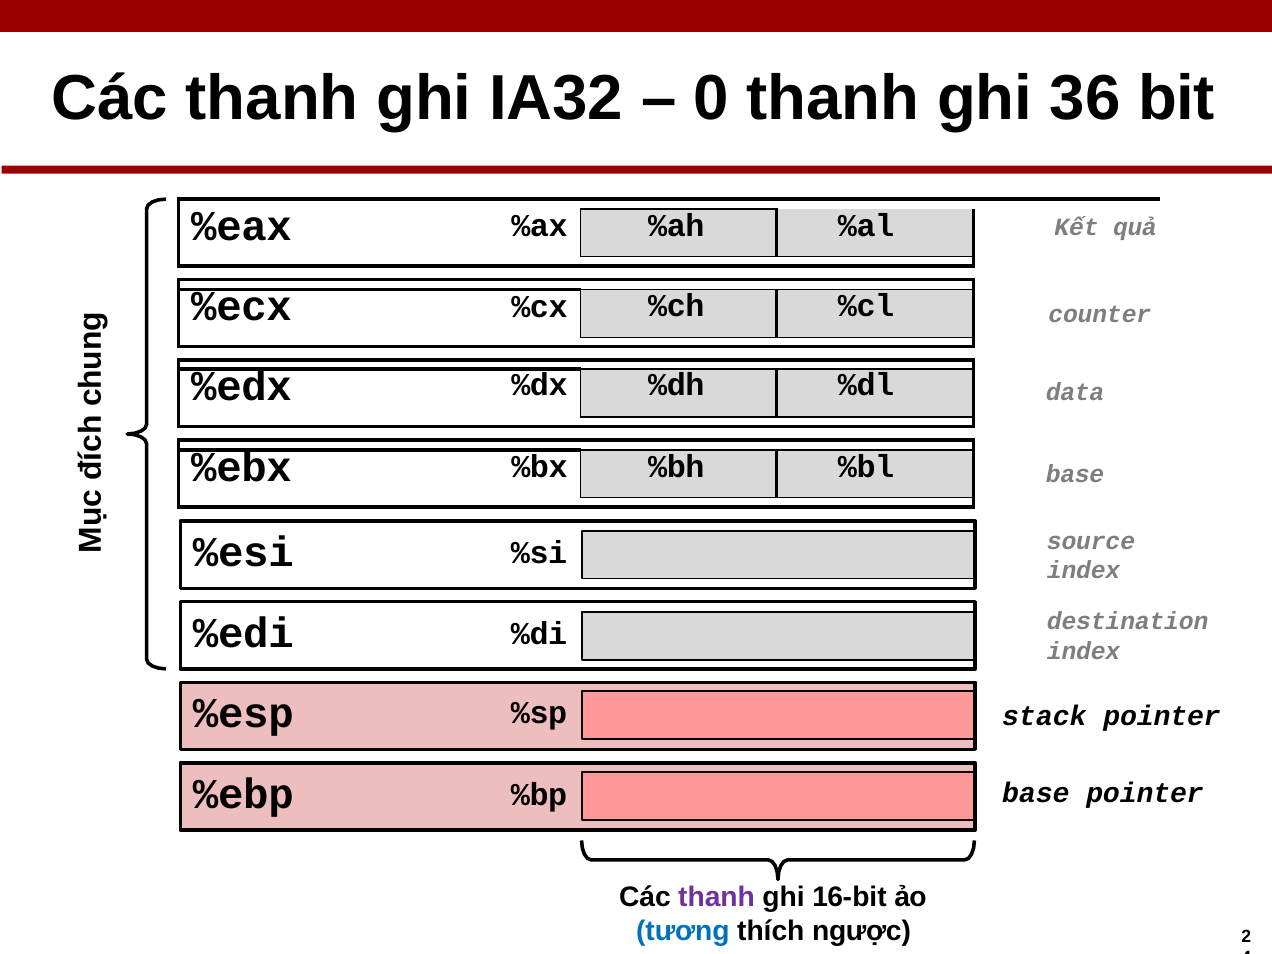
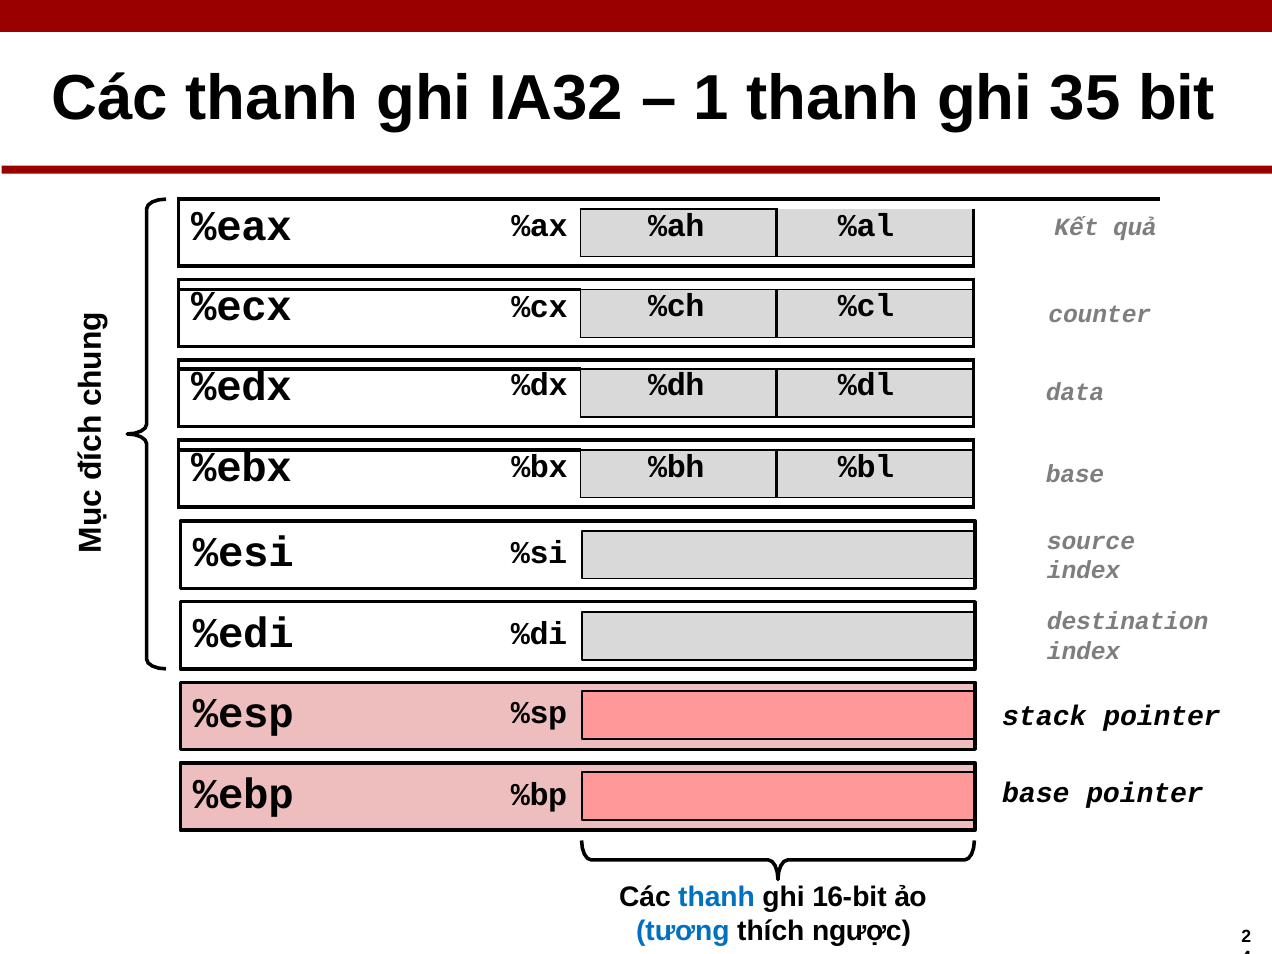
0: 0 -> 1 (711, 98)
36: 36 -> 35 (1085, 98)
thanh colour: purple -> blue (717, 897)
